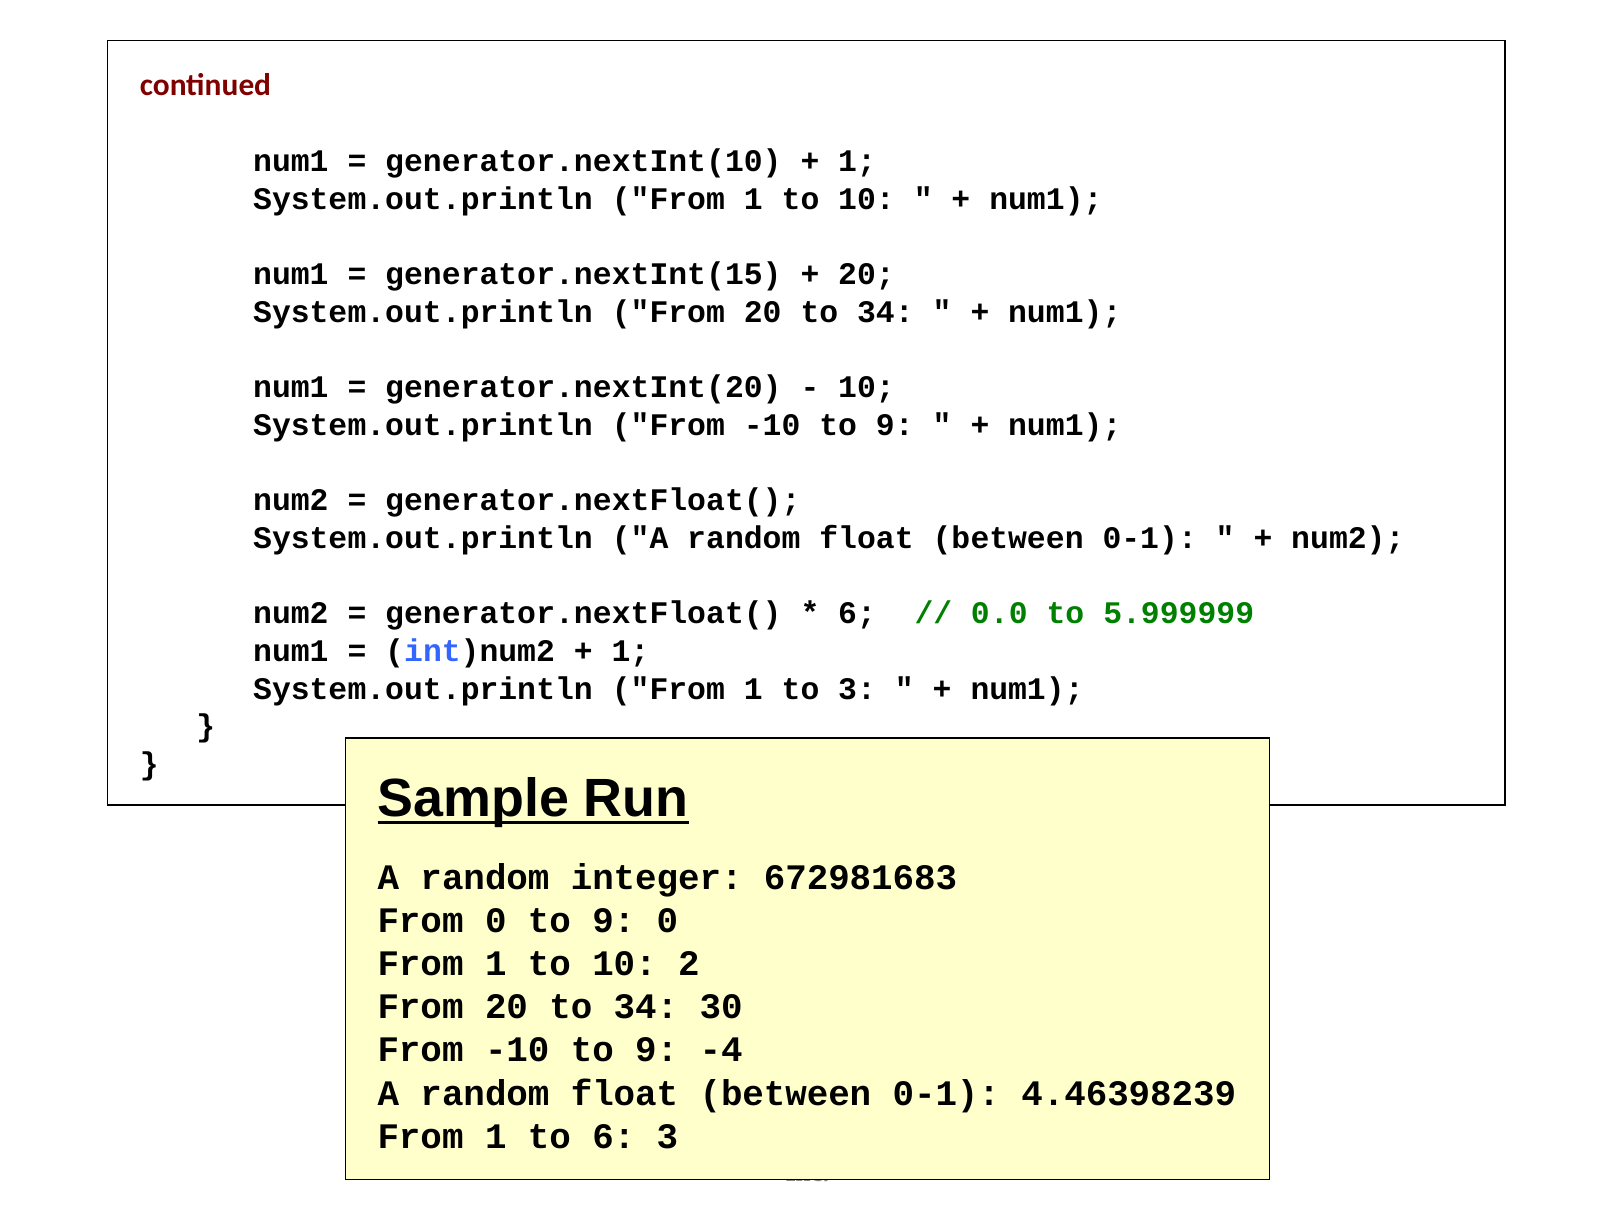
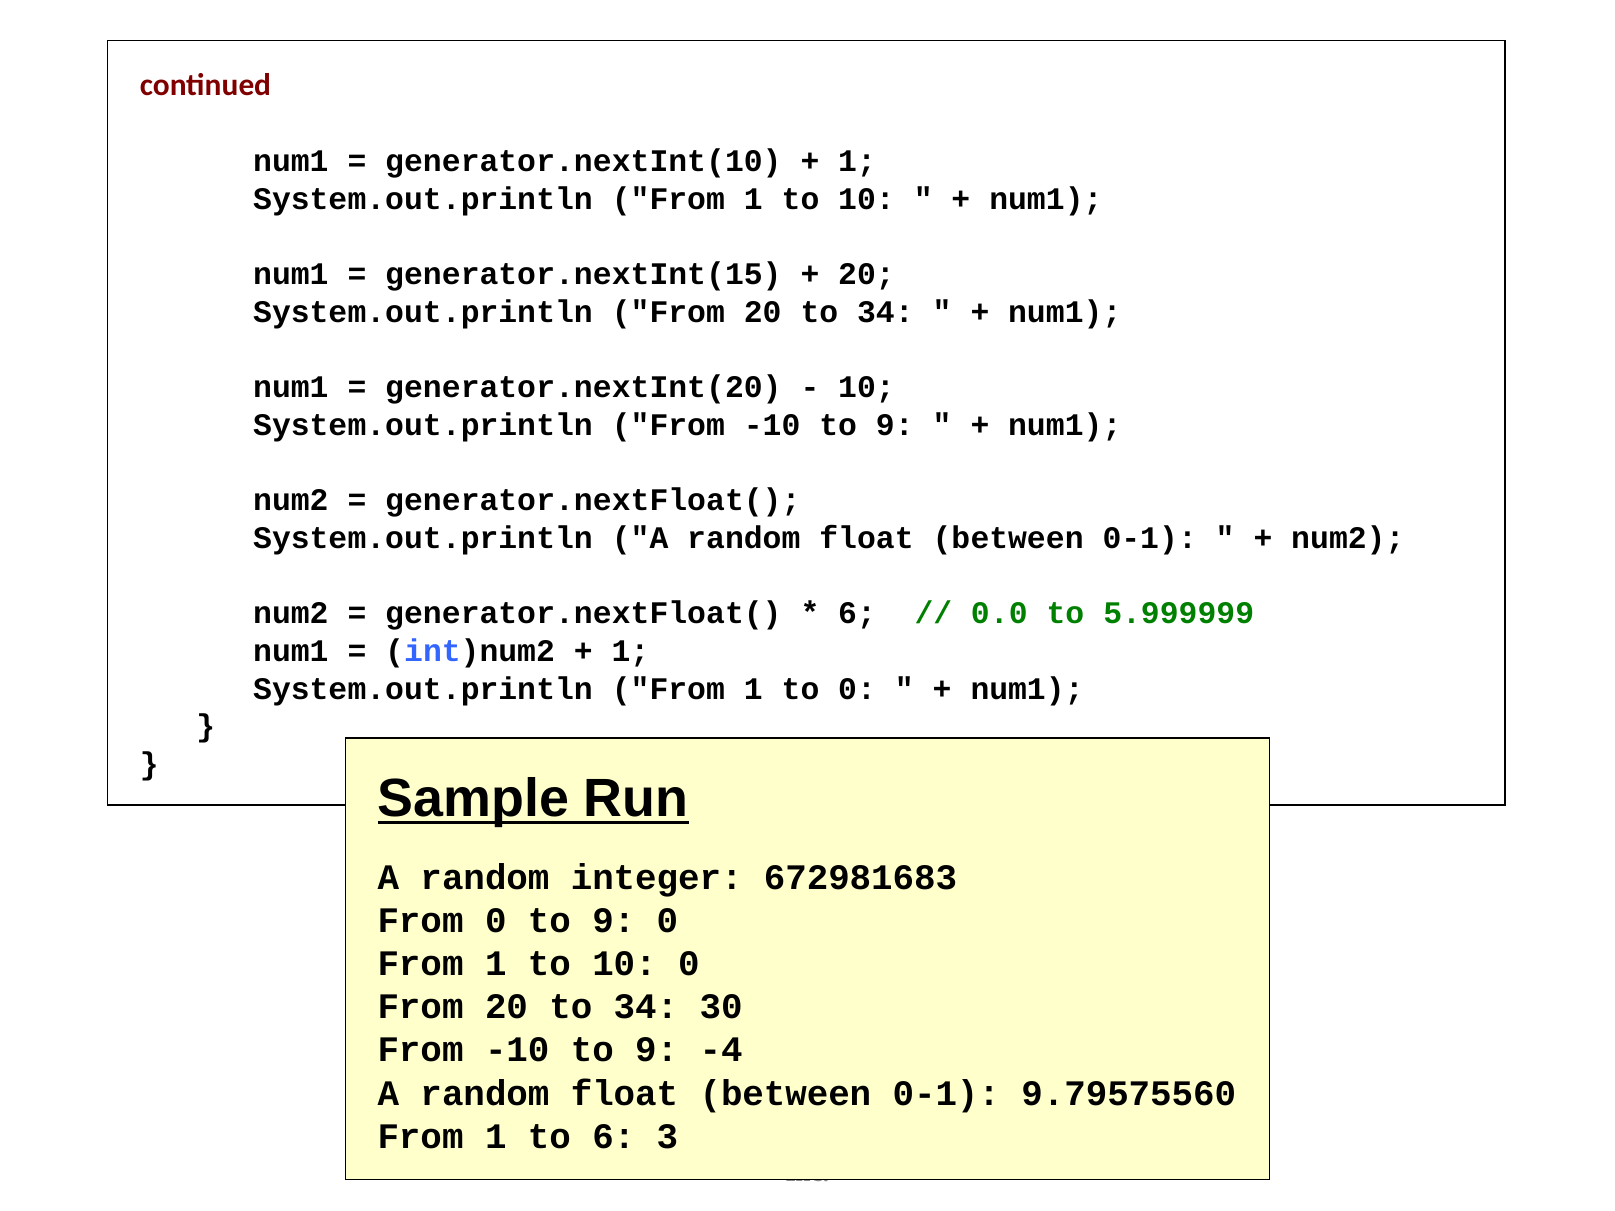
to 3: 3 -> 0 (857, 689)
10 2: 2 -> 0 (689, 964)
4.46398239: 4.46398239 -> 9.79575560 (1129, 1093)
